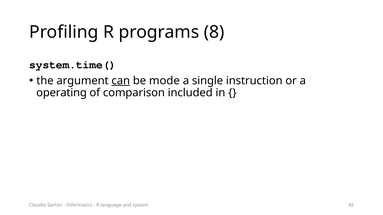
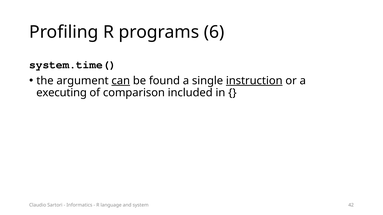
8: 8 -> 6 (214, 32)
mode: mode -> found (164, 81)
instruction underline: none -> present (254, 81)
operating: operating -> executing (62, 93)
